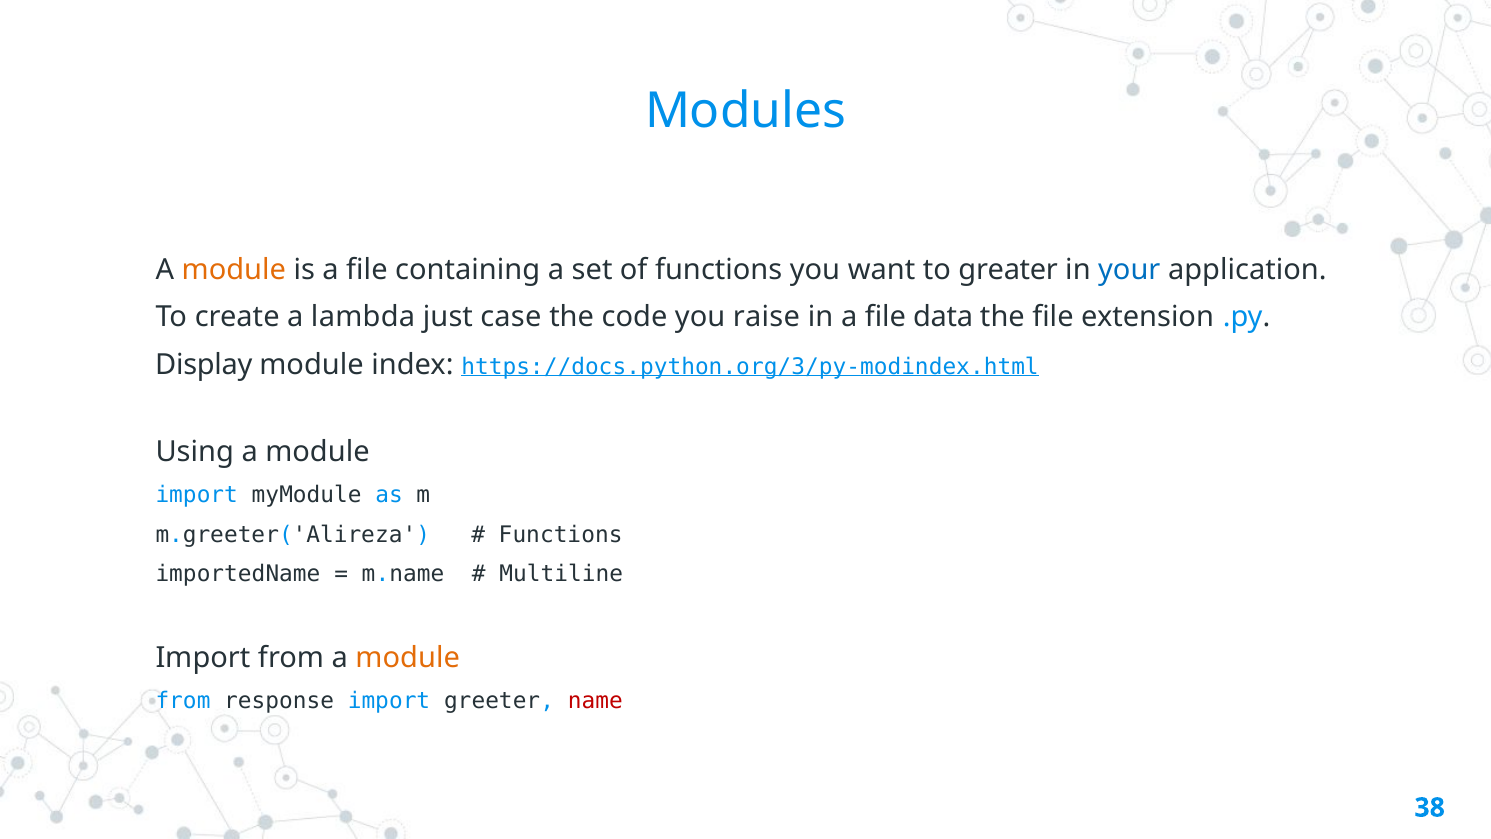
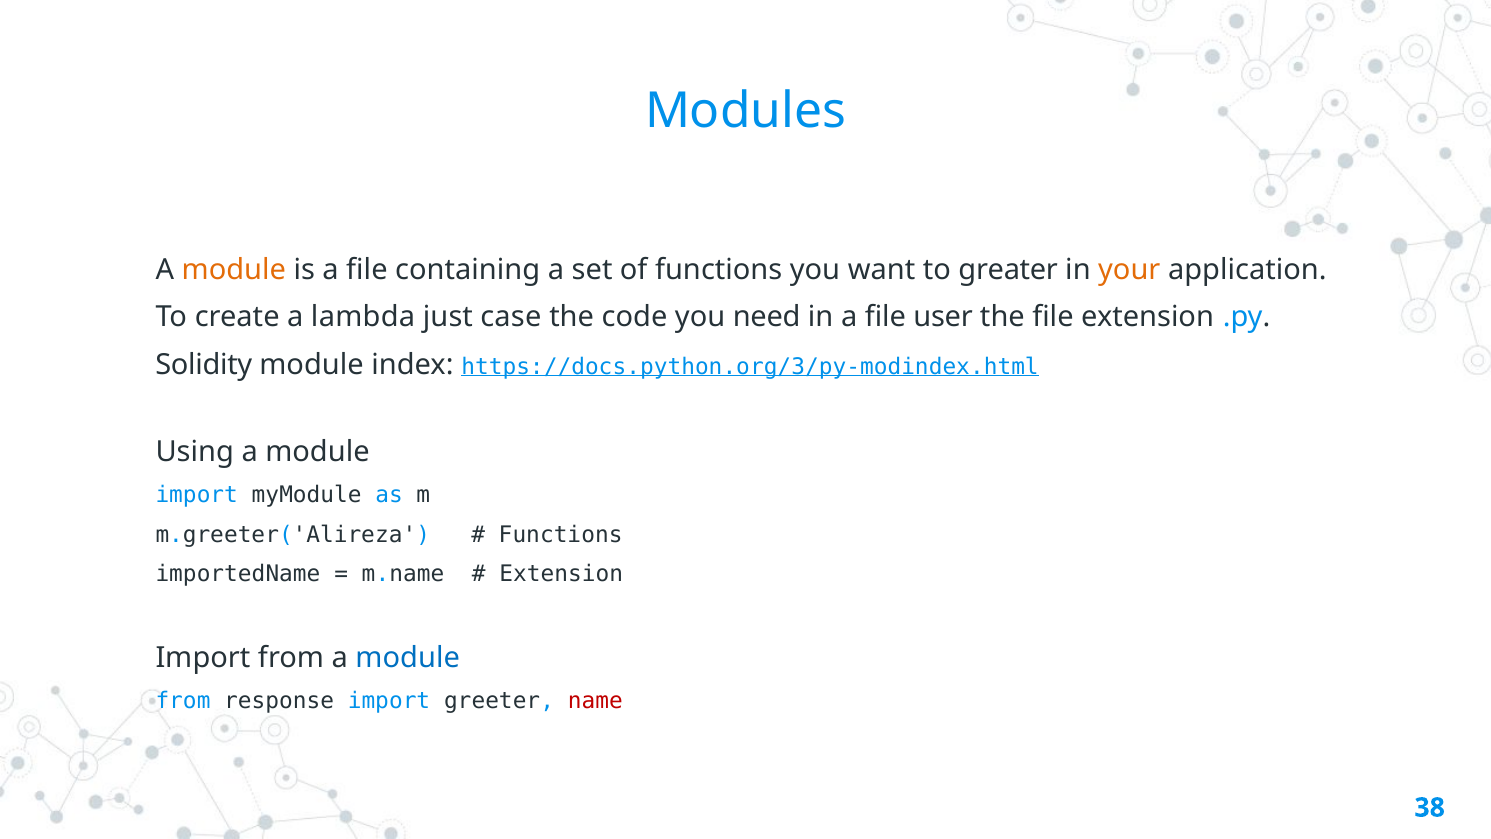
your colour: blue -> orange (1129, 270)
raise: raise -> need (767, 317)
data: data -> user (943, 317)
Display: Display -> Solidity (204, 365)
Multiline: Multiline -> Extension (561, 574)
module colour: orange -> blue (408, 658)
